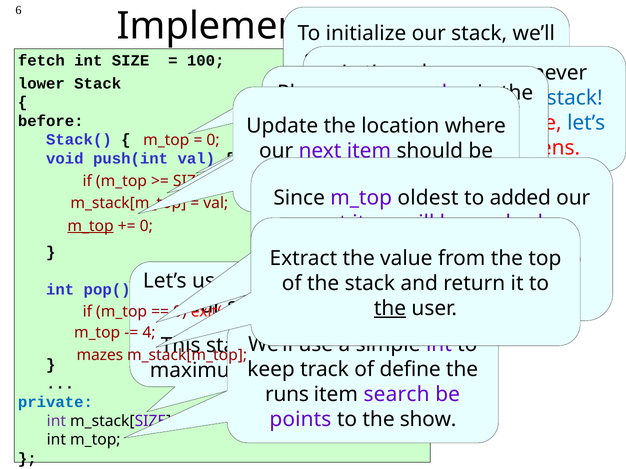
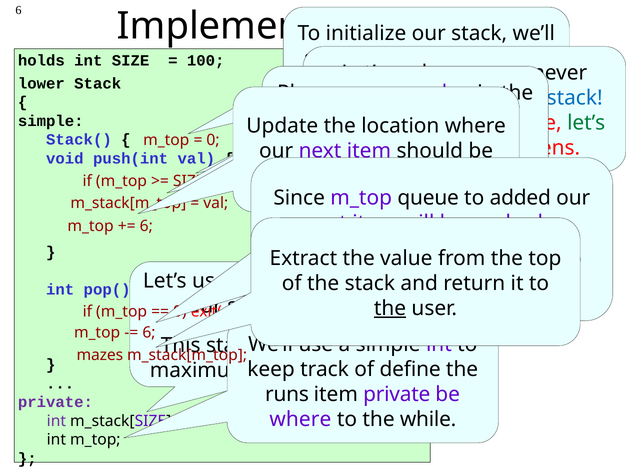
fetch: fetch -> holds (41, 61)
before: before -> simple (51, 121)
let’s colour: blue -> green (586, 123)
oldest: oldest -> queue (428, 198)
m_top underline: present -> none (91, 226)
0: 0 -> 6 (146, 226)
4: 4 -> 6 (149, 333)
item search: search -> private (397, 395)
private colour: blue -> purple (55, 403)
points: points -> where (300, 420)
show: show -> while (428, 420)
